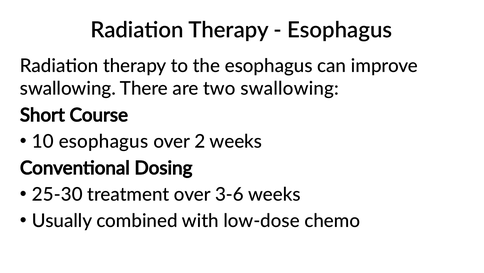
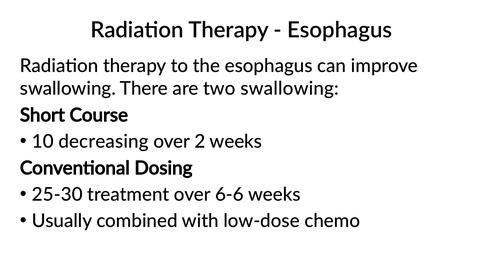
10 esophagus: esophagus -> decreasing (104, 141)
3-6: 3-6 -> 6-6 (229, 194)
